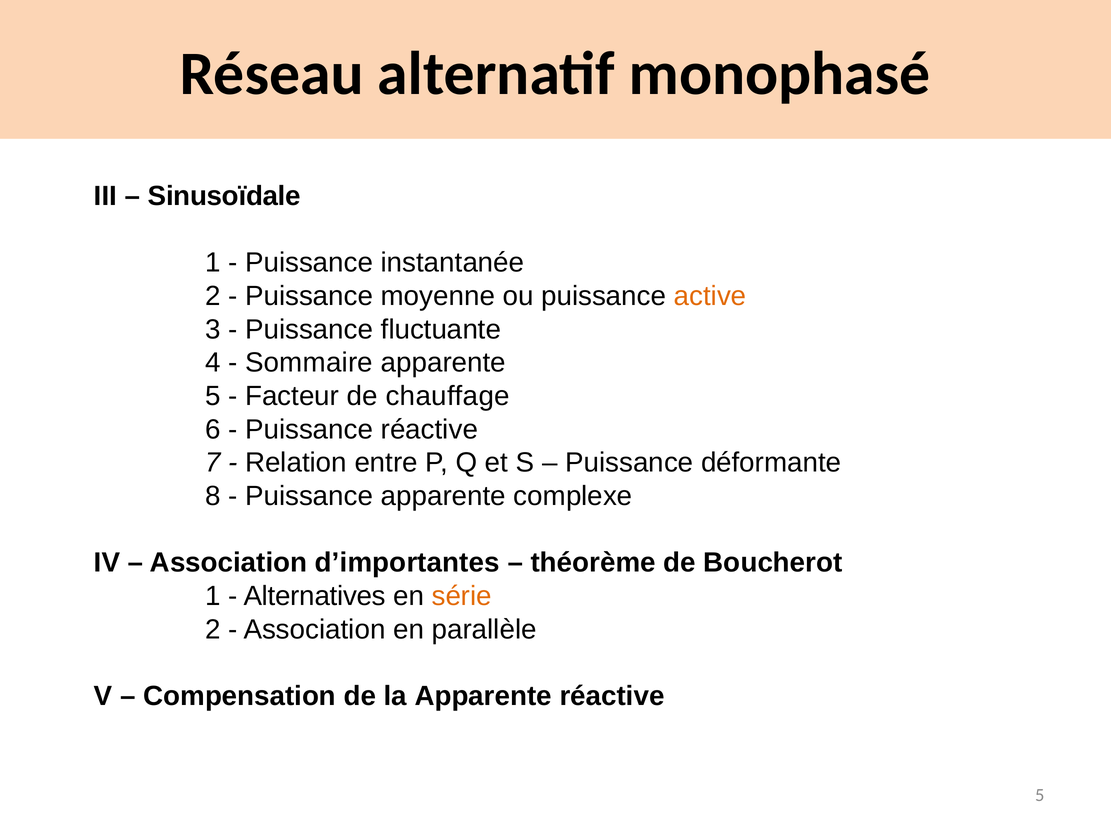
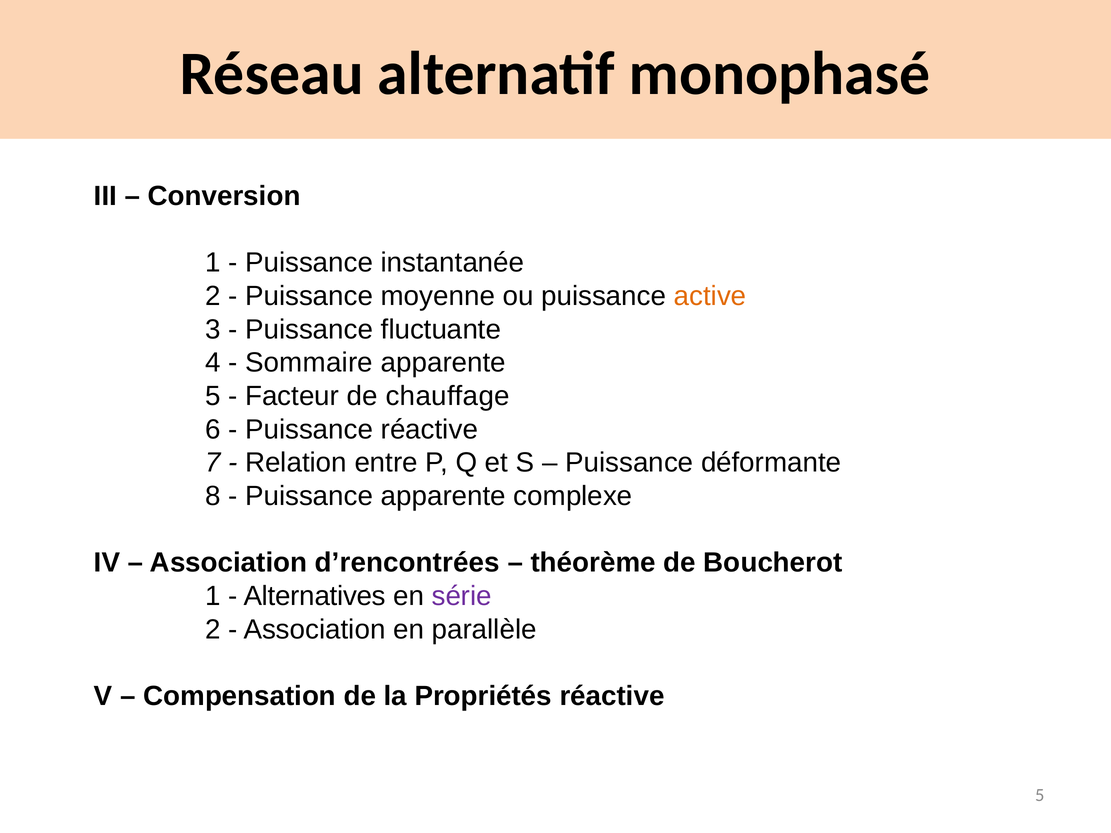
Sinusoïdale: Sinusoïdale -> Conversion (224, 196)
d’importantes: d’importantes -> d’rencontrées (407, 563)
série colour: orange -> purple (462, 596)
la Apparente: Apparente -> Propriétés (483, 696)
